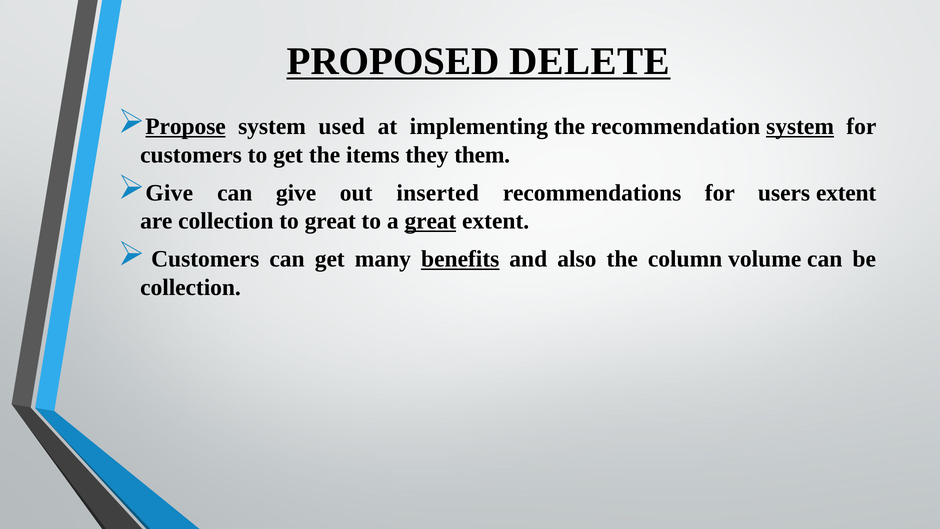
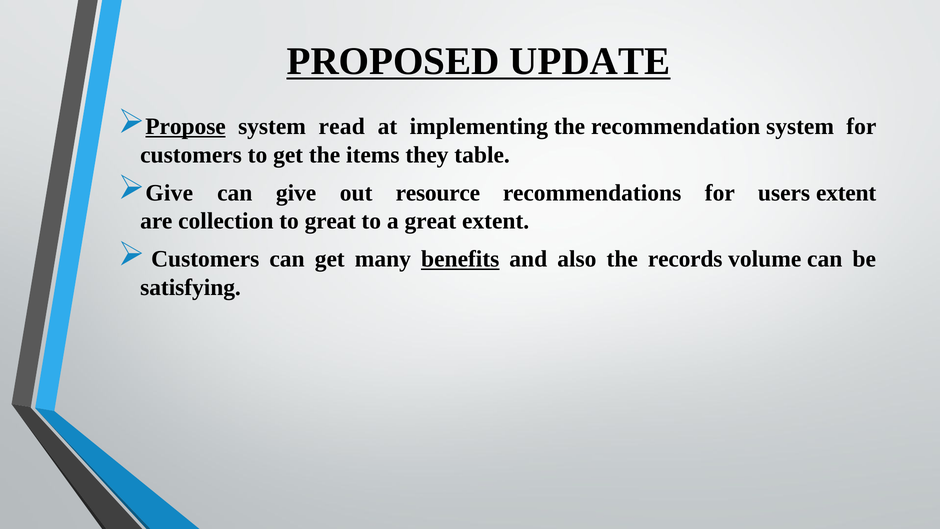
DELETE: DELETE -> UPDATE (590, 61)
used: used -> read (342, 127)
system underline: present -> none (800, 127)
them: them -> table (482, 155)
inserted: inserted -> resource (438, 193)
great underline: present -> none (430, 221)
column: column -> records (685, 259)
collection: collection -> satisfying (191, 287)
